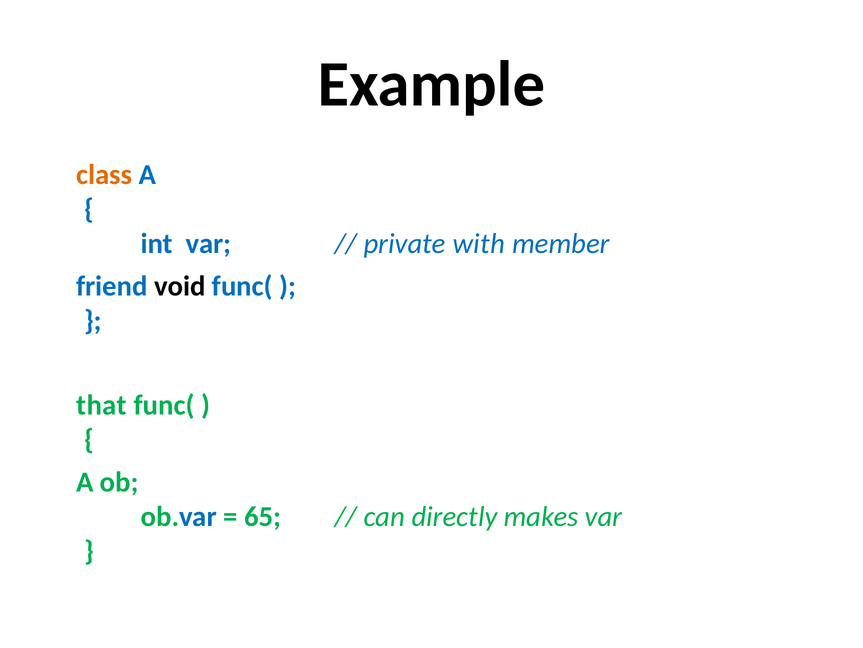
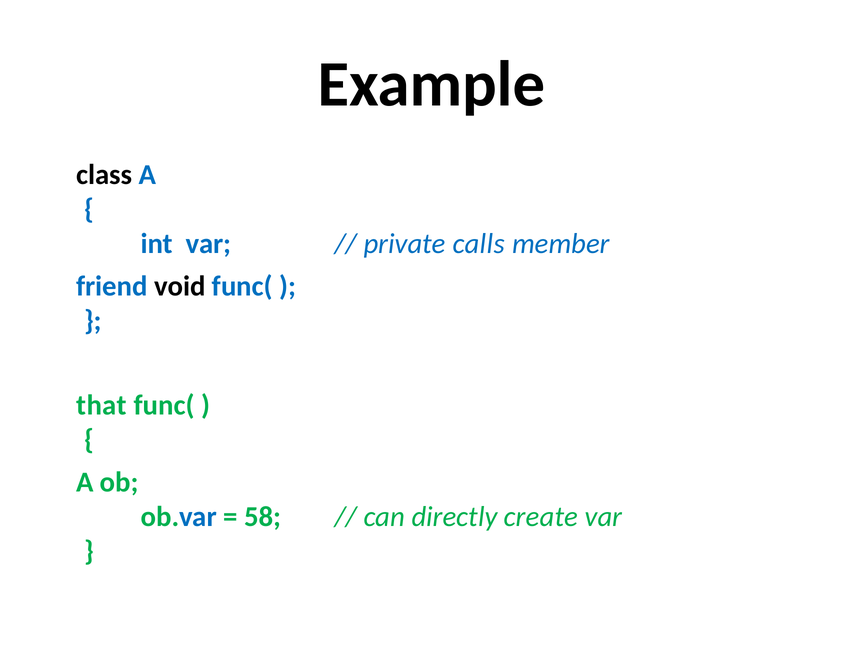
class colour: orange -> black (104, 175)
with: with -> calls (479, 244)
65: 65 -> 58 (263, 516)
makes: makes -> create (541, 516)
